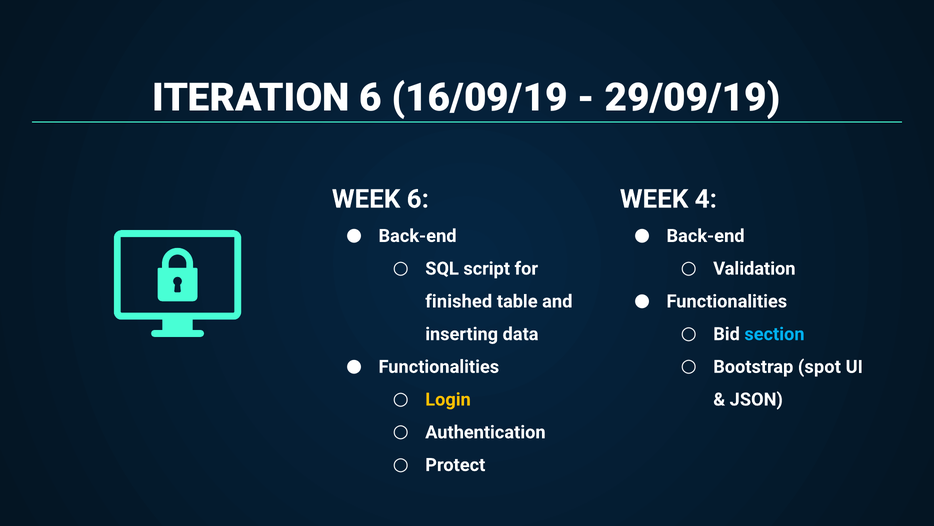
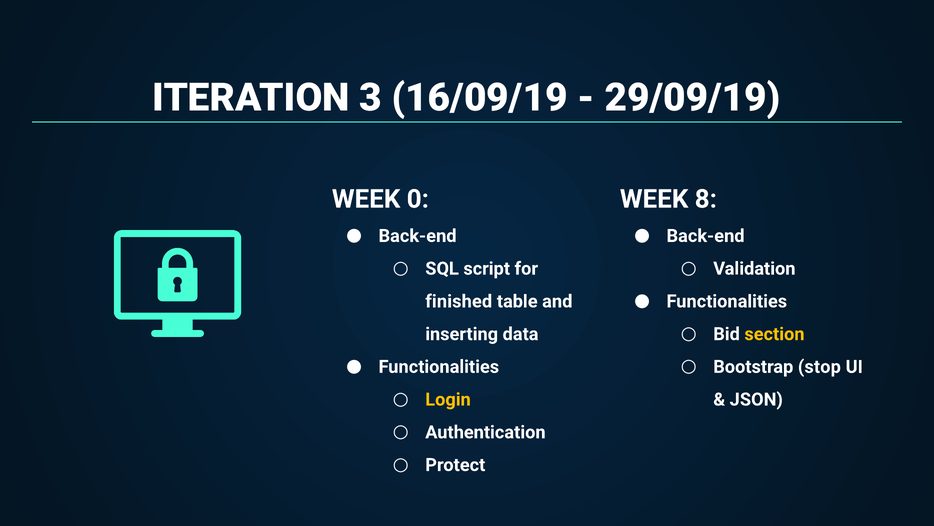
ITERATION 6: 6 -> 3 (371, 98)
WEEK 6: 6 -> 0 (418, 199)
4: 4 -> 8 (706, 199)
section colour: light blue -> yellow (774, 334)
spot: spot -> stop (819, 366)
